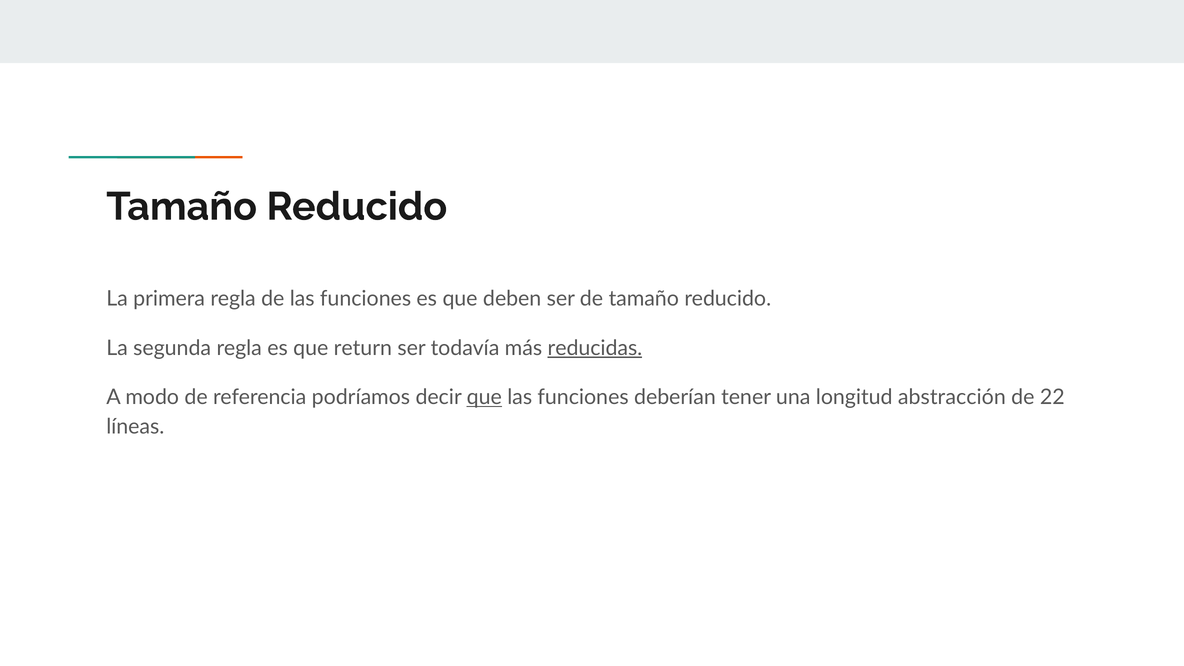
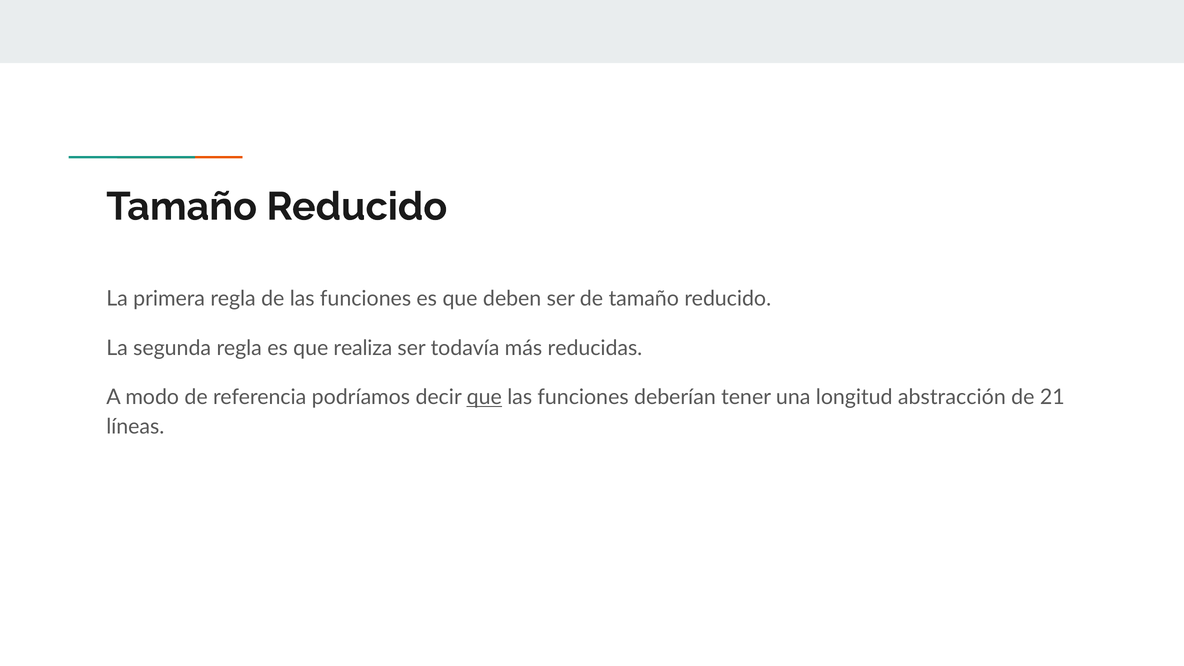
return: return -> realiza (363, 348)
reducidas underline: present -> none (595, 348)
22: 22 -> 21 (1052, 397)
